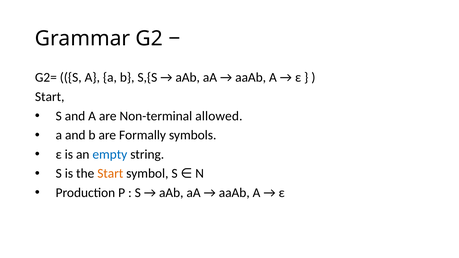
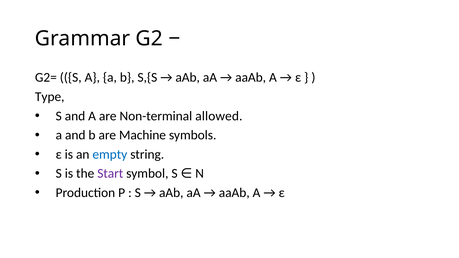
Start: Start -> Type (50, 97)
Formally: Formally -> Machine (143, 135)
Start colour: orange -> purple (110, 174)
